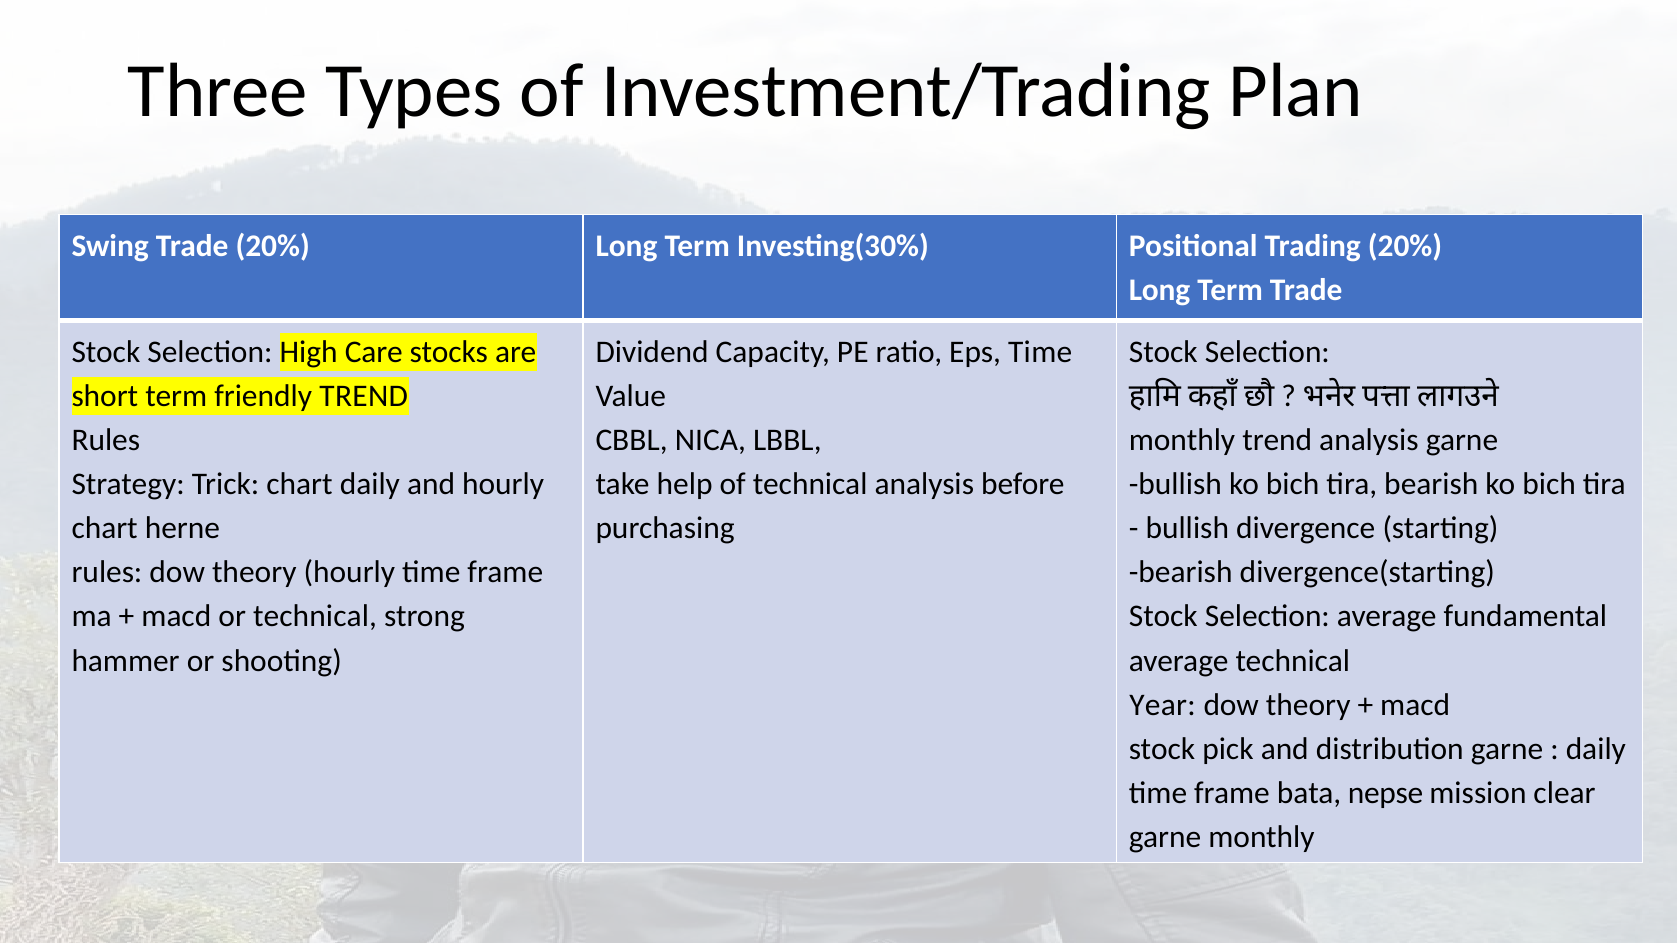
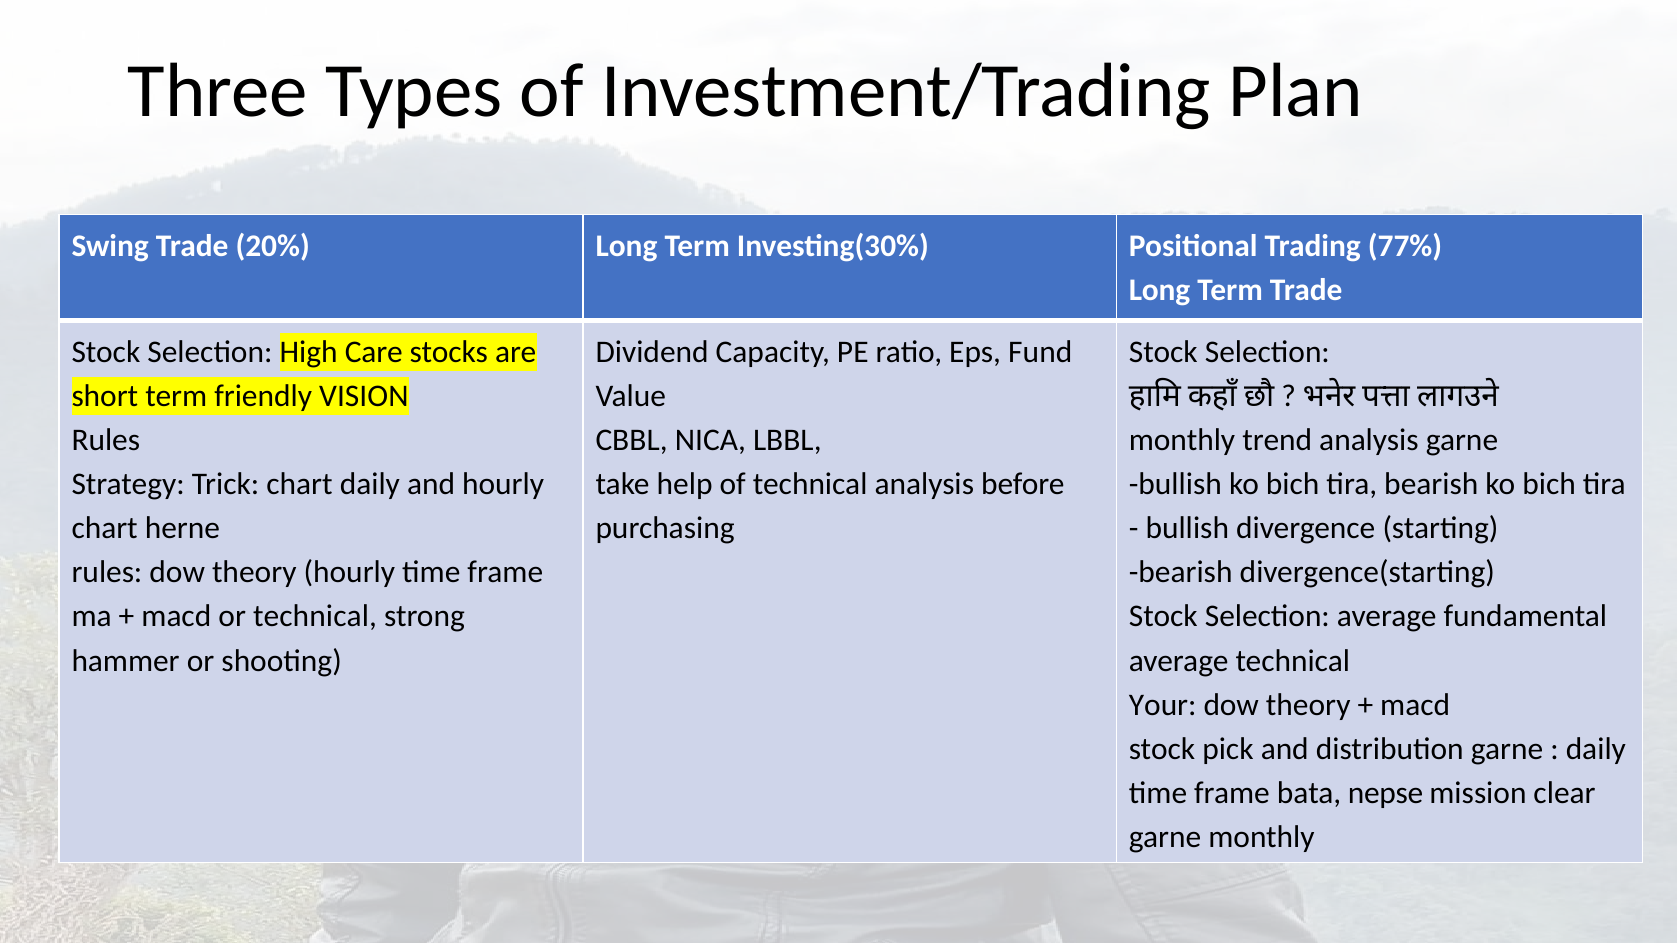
Trading 20%: 20% -> 77% (1405, 246)
Eps Time: Time -> Fund (1040, 352)
friendly TREND: TREND -> VISION (364, 396)
Year: Year -> Your (1163, 705)
